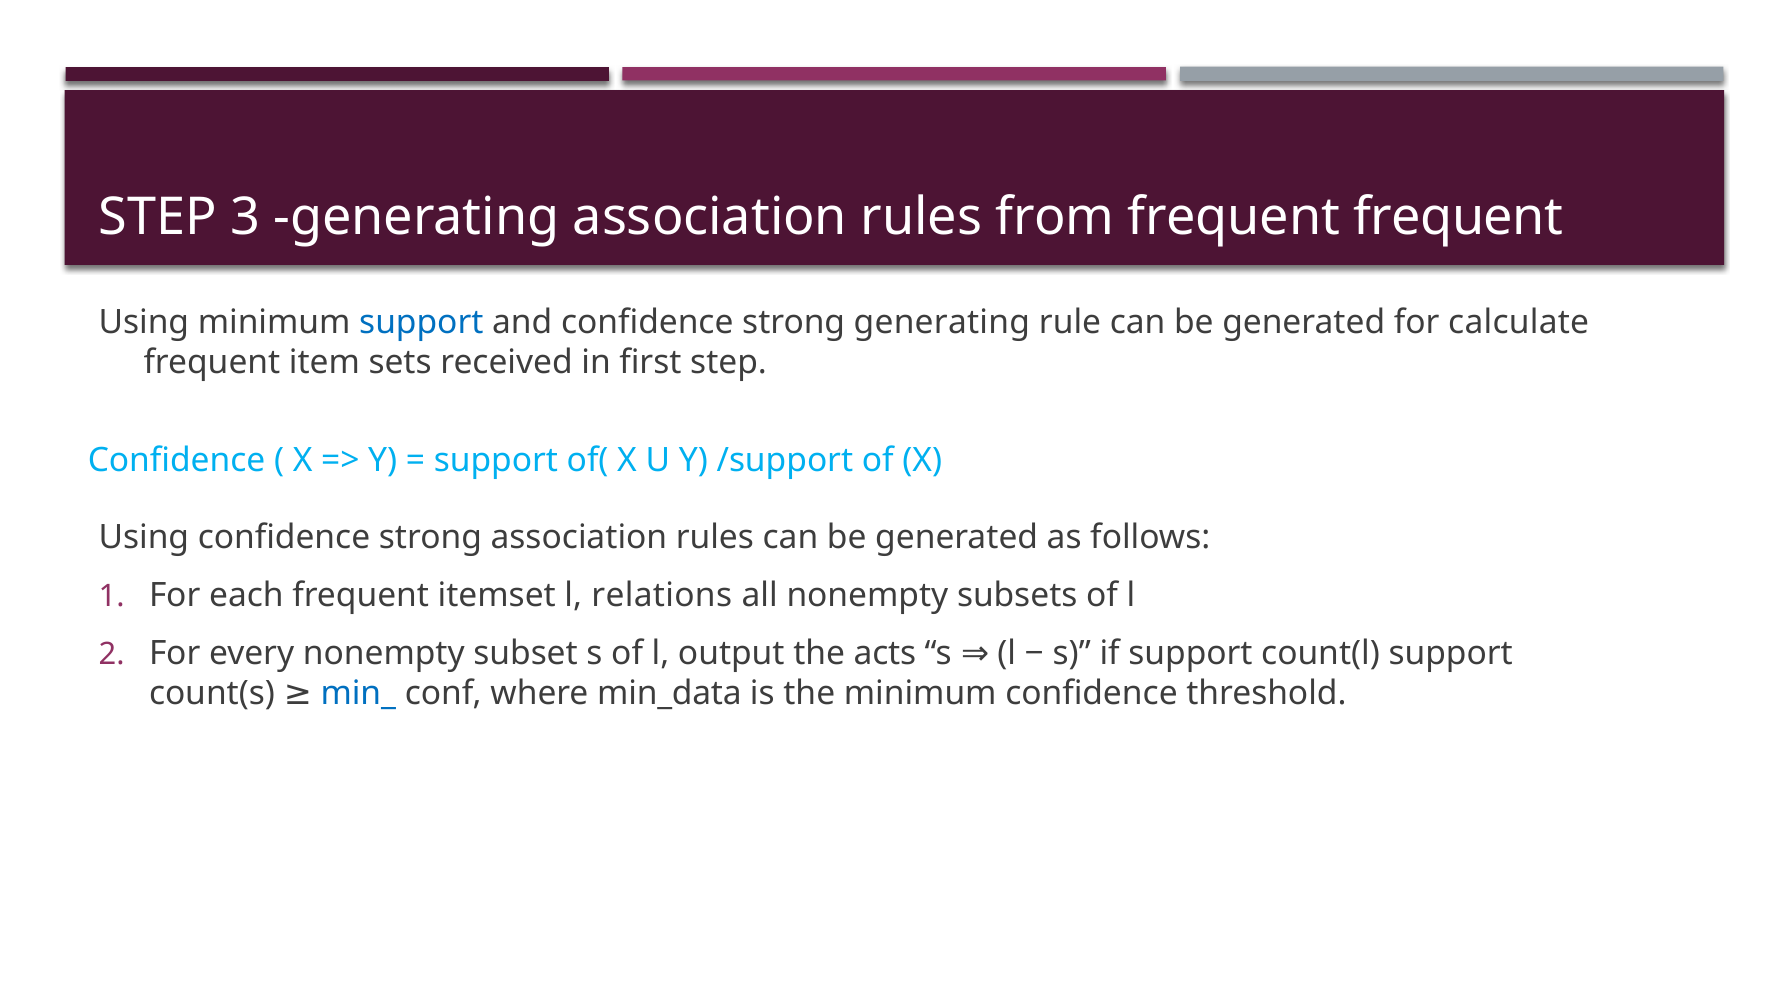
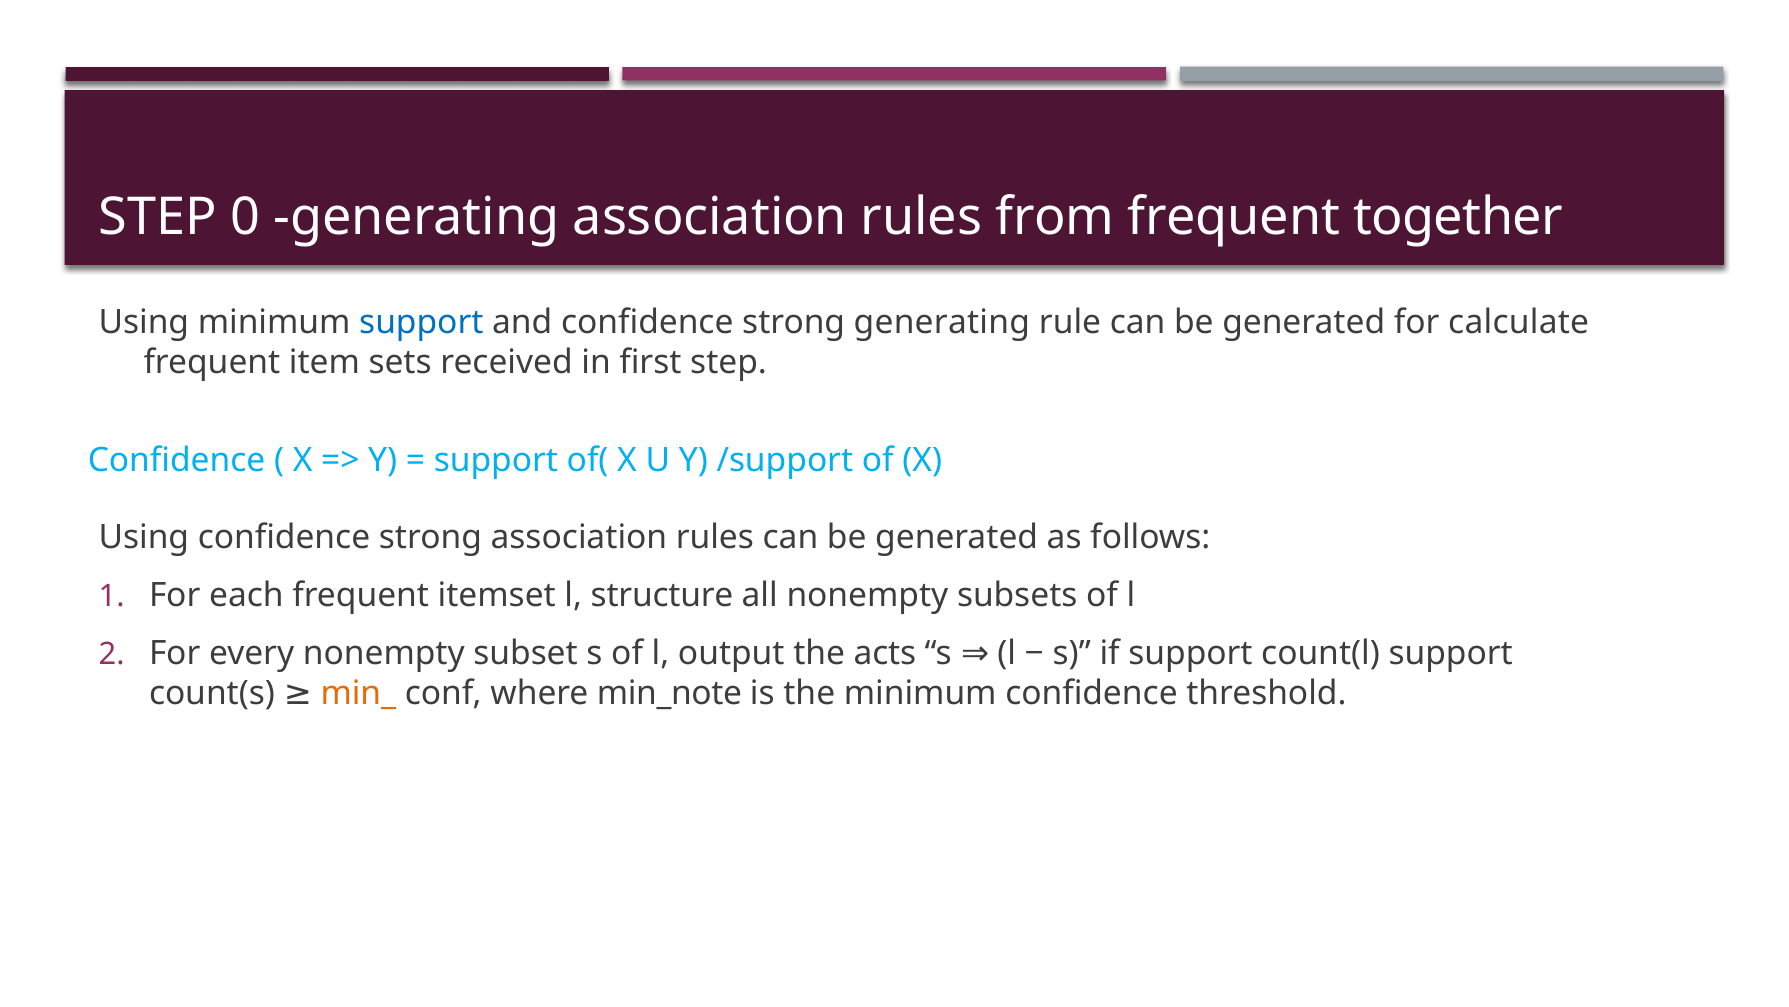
3: 3 -> 0 (245, 217)
frequent frequent: frequent -> together (1458, 217)
relations: relations -> structure (662, 595)
min_ colour: blue -> orange (358, 693)
min_data: min_data -> min_note (669, 693)
